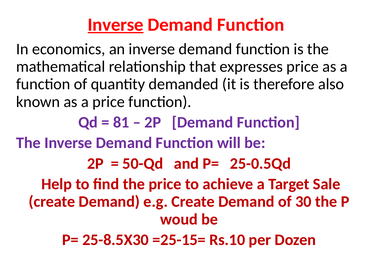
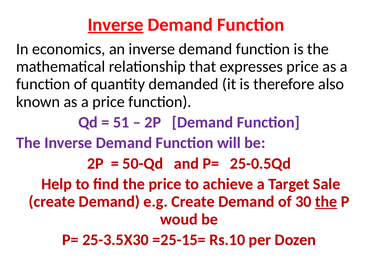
81: 81 -> 51 (121, 122)
the underline: none -> present (326, 202)
25-8.5X30: 25-8.5X30 -> 25-3.5X30 (116, 240)
